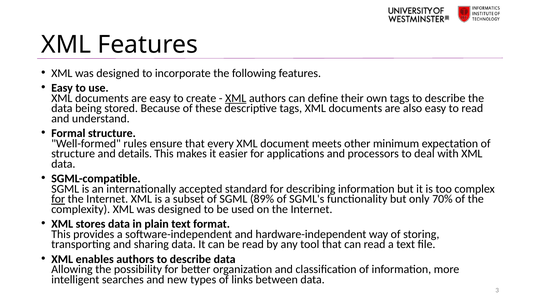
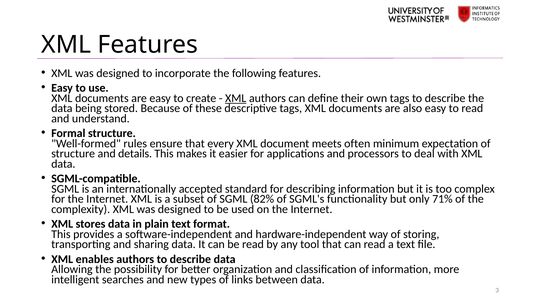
other: other -> often (357, 143)
for underline: present -> none (58, 199)
89%: 89% -> 82% (262, 199)
70%: 70% -> 71% (442, 199)
